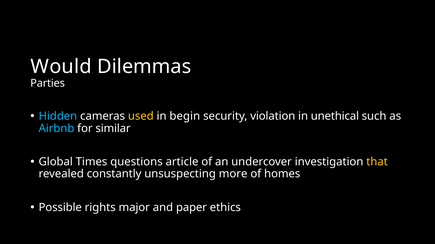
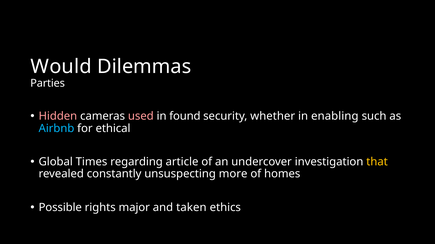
Hidden colour: light blue -> pink (58, 116)
used colour: yellow -> pink (141, 116)
begin: begin -> found (185, 116)
violation: violation -> whether (273, 116)
unethical: unethical -> enabling (335, 116)
similar: similar -> ethical (113, 129)
questions: questions -> regarding (137, 162)
paper: paper -> taken (191, 208)
